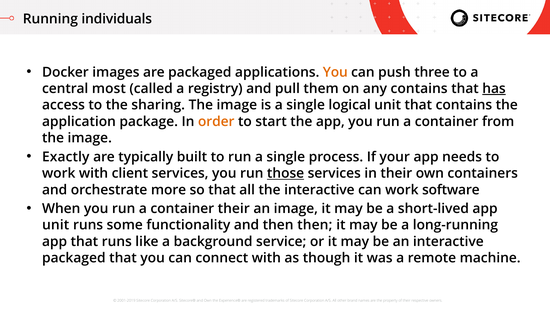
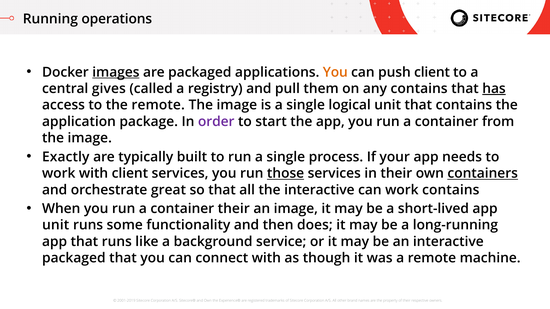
individuals: individuals -> operations (117, 19)
images underline: none -> present (116, 72)
push three: three -> client (432, 72)
most: most -> gives (109, 89)
the sharing: sharing -> remote (158, 105)
order colour: orange -> purple (216, 122)
containers underline: none -> present (483, 174)
more: more -> great (168, 190)
work software: software -> contains (451, 190)
then then: then -> does (315, 225)
